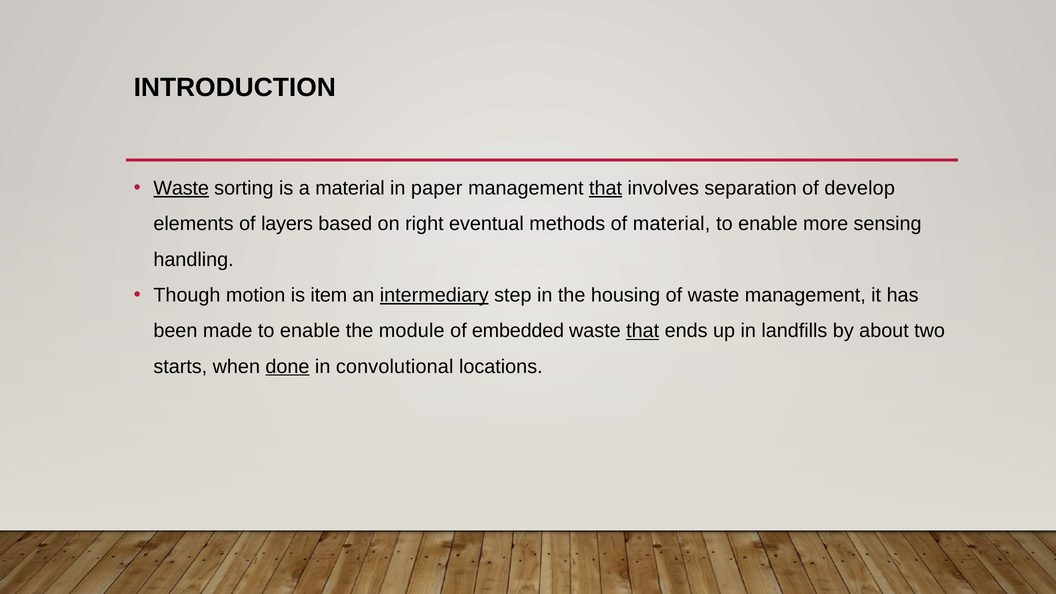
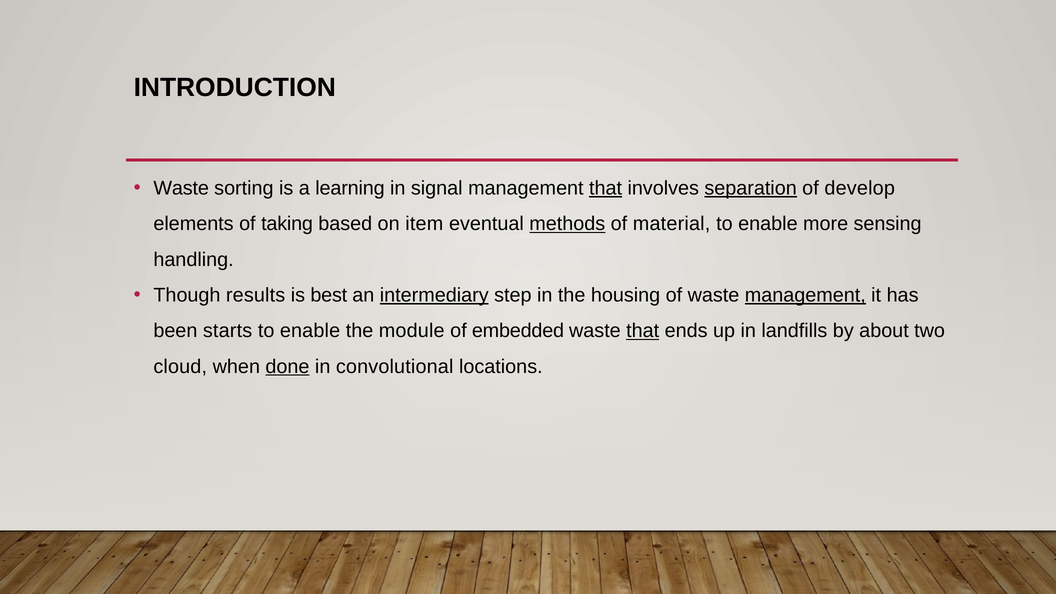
Waste underline: present -> none (181, 188)
a material: material -> learning (350, 188)
paper: paper -> signal (437, 188)
separation underline: none -> present (751, 188)
layers: layers -> taking (287, 224)
right: right -> item (424, 224)
methods underline: none -> present (567, 224)
motion: motion -> results (256, 295)
item: item -> best (329, 295)
management underline: none -> present (805, 295)
made: made -> starts (228, 331)
starts: starts -> cloud (180, 366)
